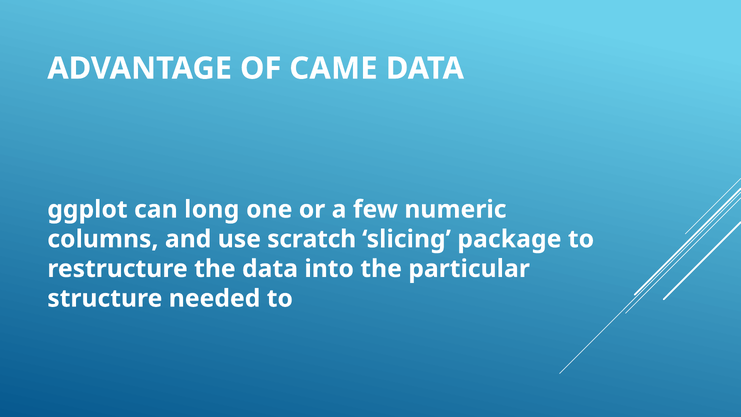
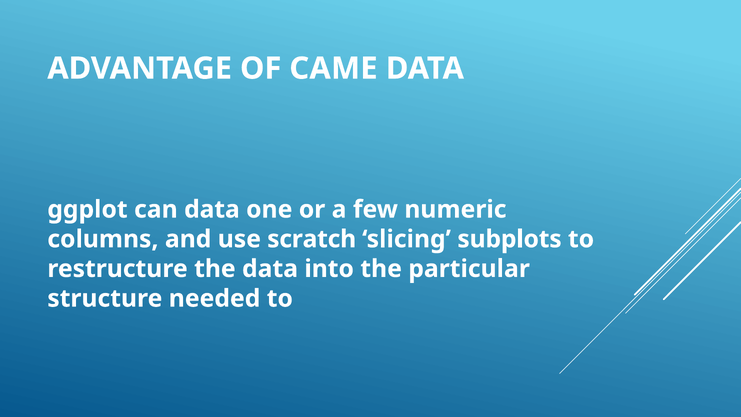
can long: long -> data (212, 209)
package: package -> subplots (510, 239)
